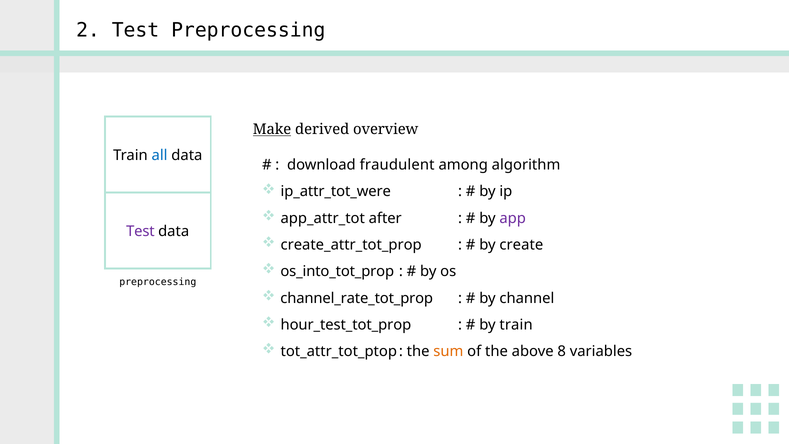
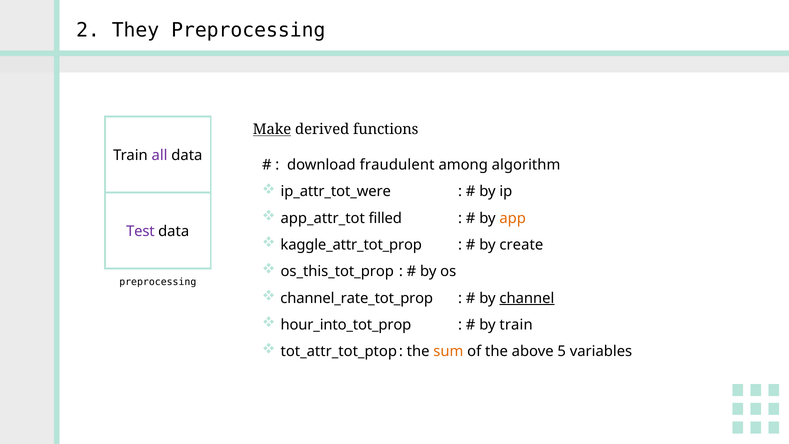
2 Test: Test -> They (135, 30)
overview: overview -> functions (386, 129)
all colour: blue -> purple (160, 155)
after: after -> filled (385, 218)
app colour: purple -> orange (513, 218)
create_attr_tot_prop: create_attr_tot_prop -> kaggle_attr_tot_prop (351, 245)
os_into_tot_prop: os_into_tot_prop -> os_this_tot_prop (337, 271)
channel underline: none -> present (527, 298)
hour_test_tot_prop: hour_test_tot_prop -> hour_into_tot_prop (346, 325)
8: 8 -> 5 (562, 351)
